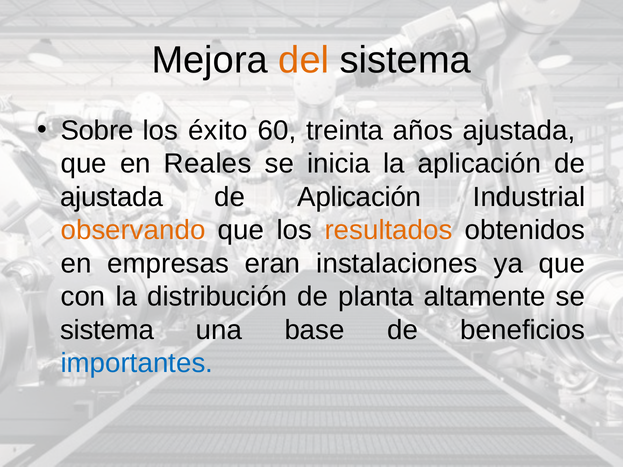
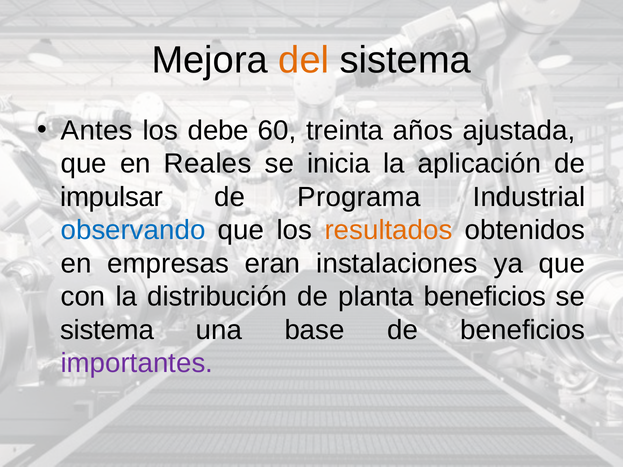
Sobre: Sobre -> Antes (97, 131)
éxito: éxito -> debe (218, 131)
ajustada: ajustada -> impulsar (112, 197)
de Aplicación: Aplicación -> Programa (359, 197)
observando colour: orange -> blue (133, 230)
planta altamente: altamente -> beneficios (485, 297)
importantes colour: blue -> purple (137, 363)
